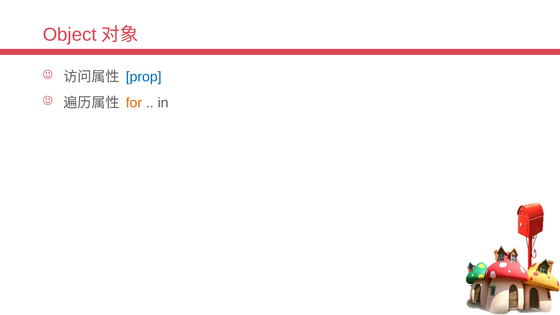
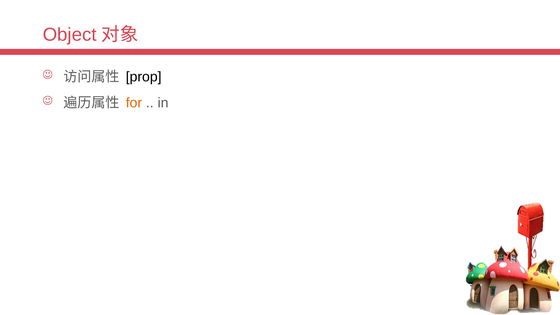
prop colour: blue -> black (144, 77)
